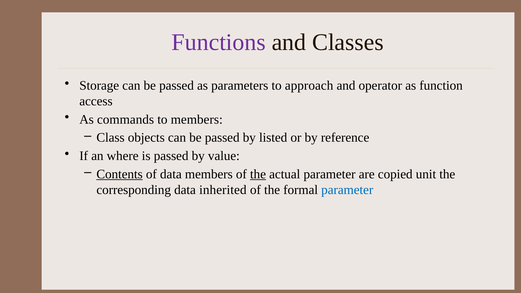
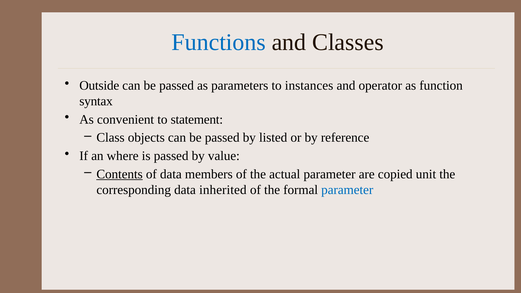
Functions colour: purple -> blue (219, 42)
Storage: Storage -> Outside (99, 86)
approach: approach -> instances (309, 86)
access: access -> syntax (96, 101)
commands: commands -> convenient (126, 119)
to members: members -> statement (197, 119)
the underline: present -> none (258, 174)
